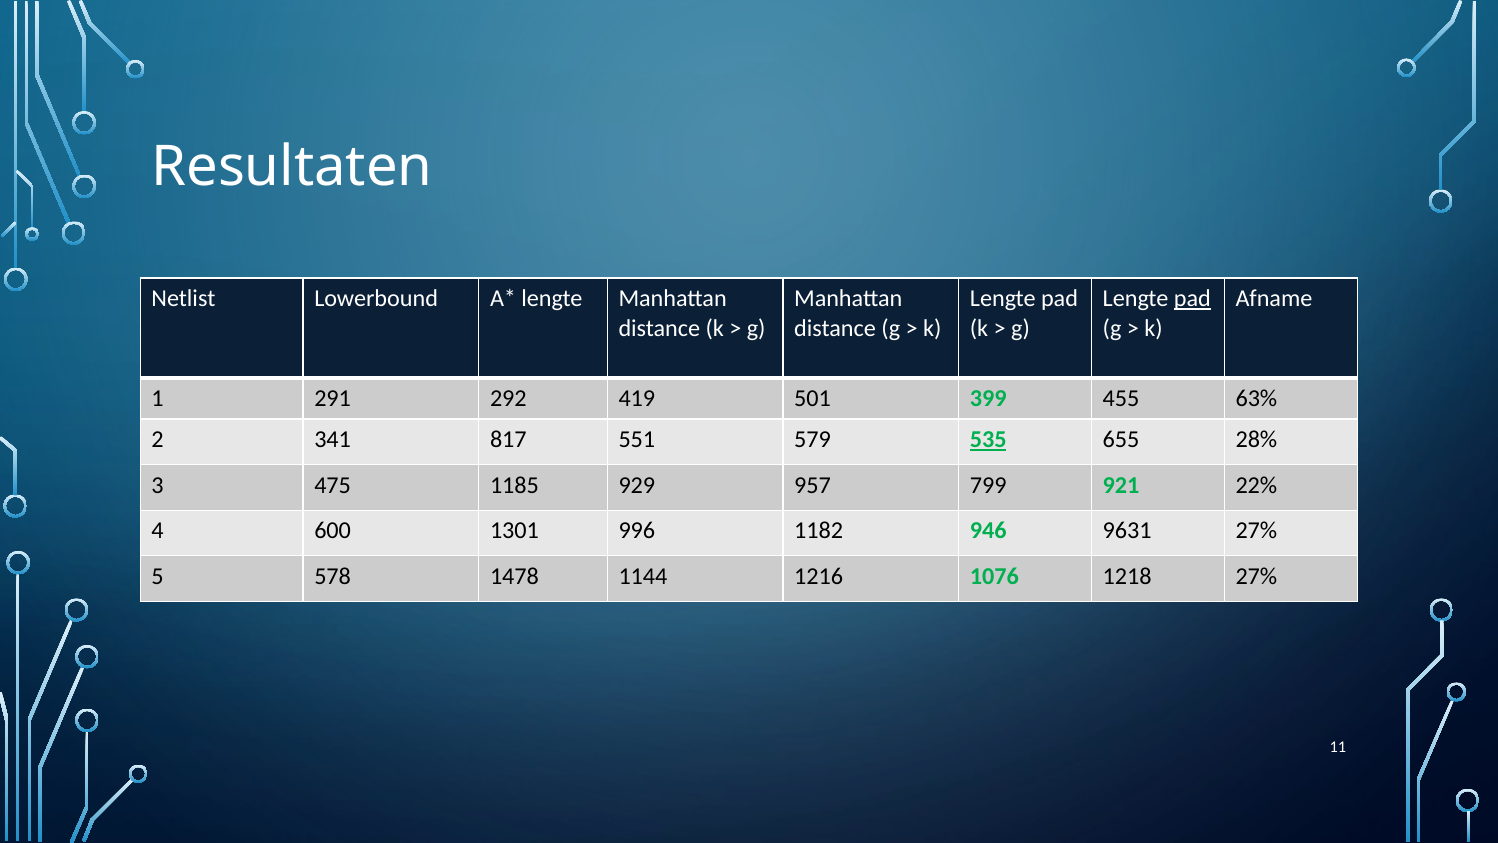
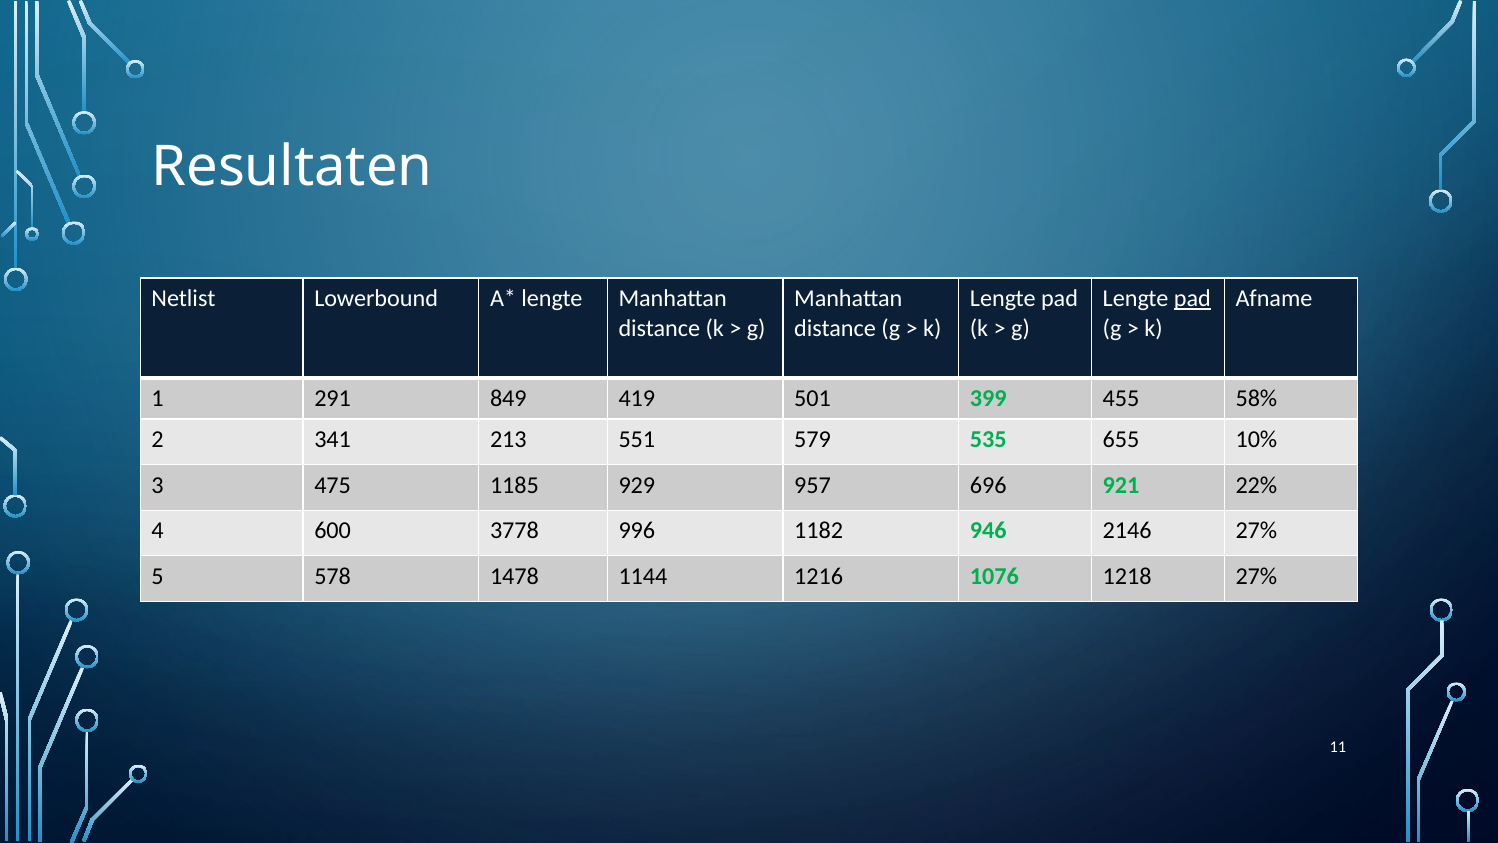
292: 292 -> 849 (508, 399)
63%: 63% -> 58% (1256, 399)
817: 817 -> 213 (508, 440)
535 underline: present -> none (988, 440)
28%: 28% -> 10% (1256, 440)
799: 799 -> 696 (988, 485)
1301: 1301 -> 3778 (514, 531)
9631: 9631 -> 2146 (1127, 531)
